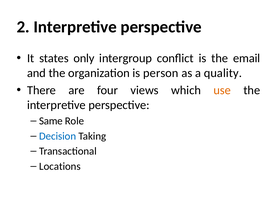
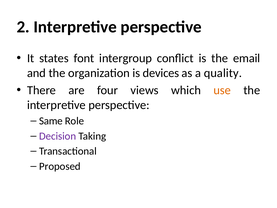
only: only -> font (84, 58)
person: person -> devices (161, 73)
Decision colour: blue -> purple (58, 136)
Locations: Locations -> Proposed (60, 166)
